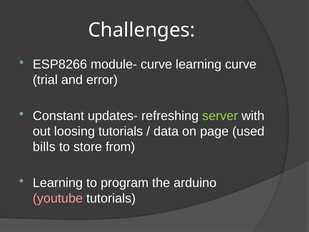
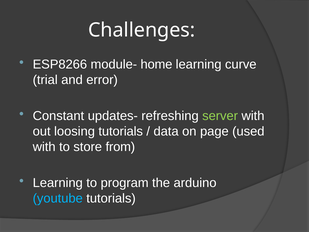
module- curve: curve -> home (156, 64)
bills: bills -> with (44, 147)
youtube colour: pink -> light blue (58, 198)
